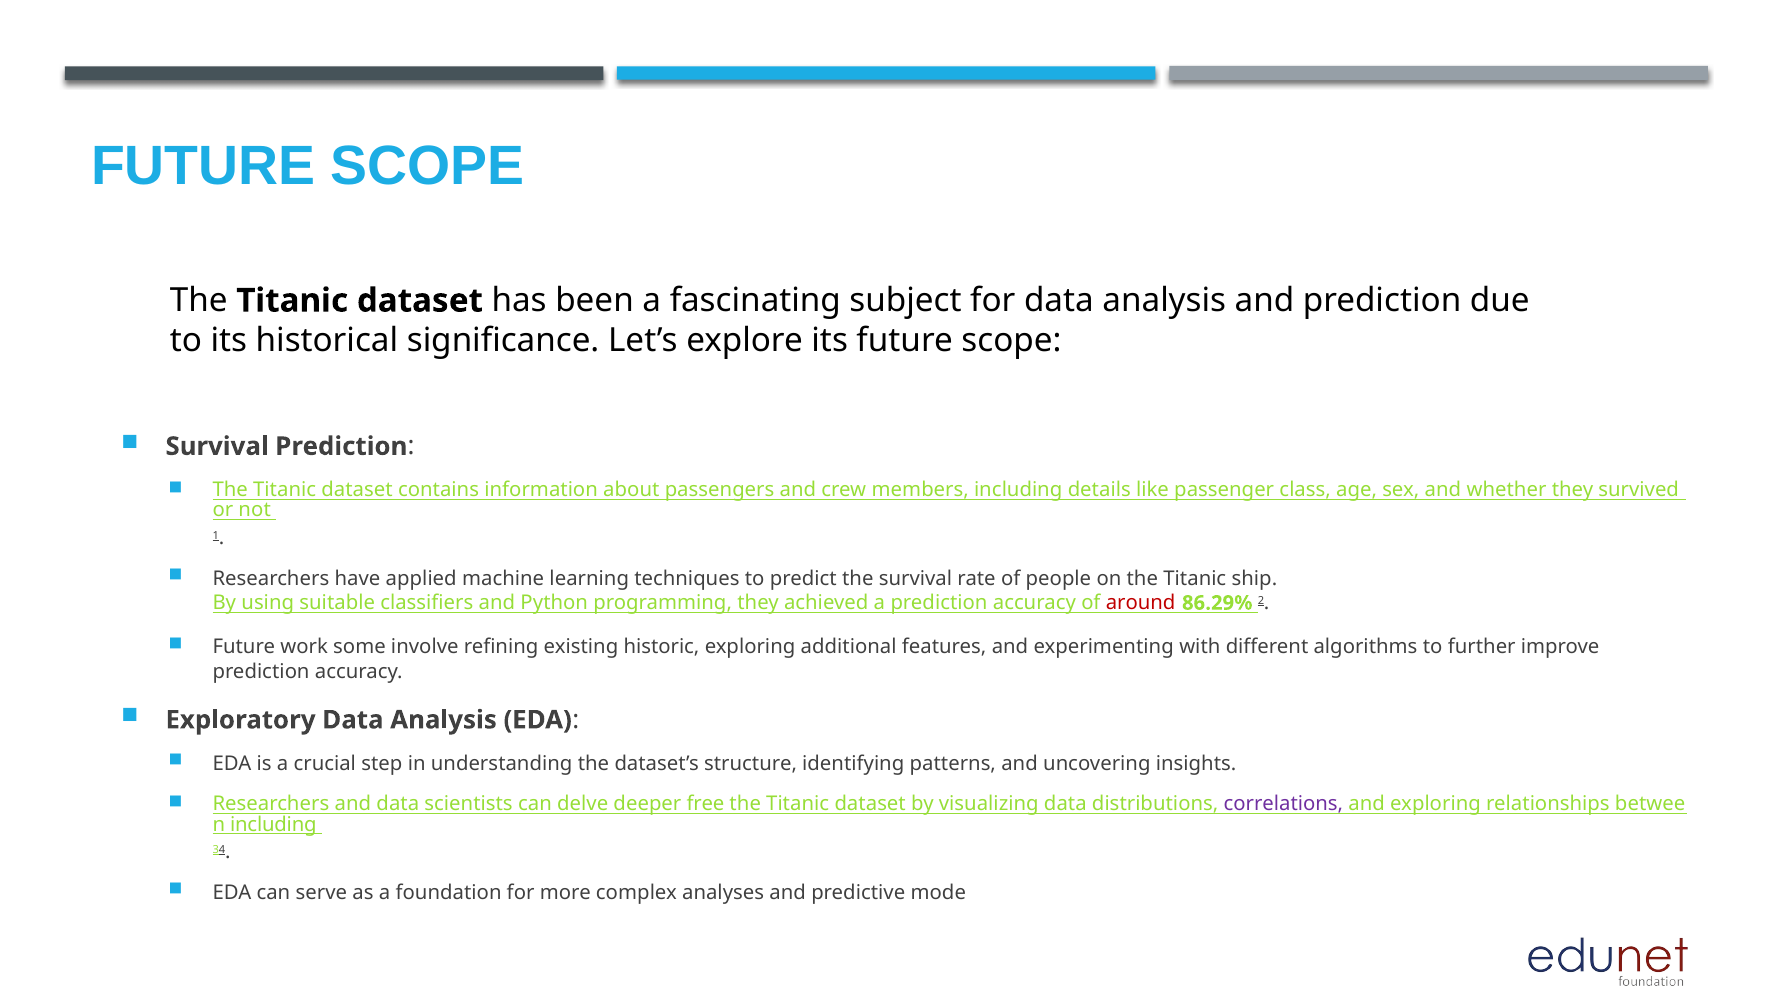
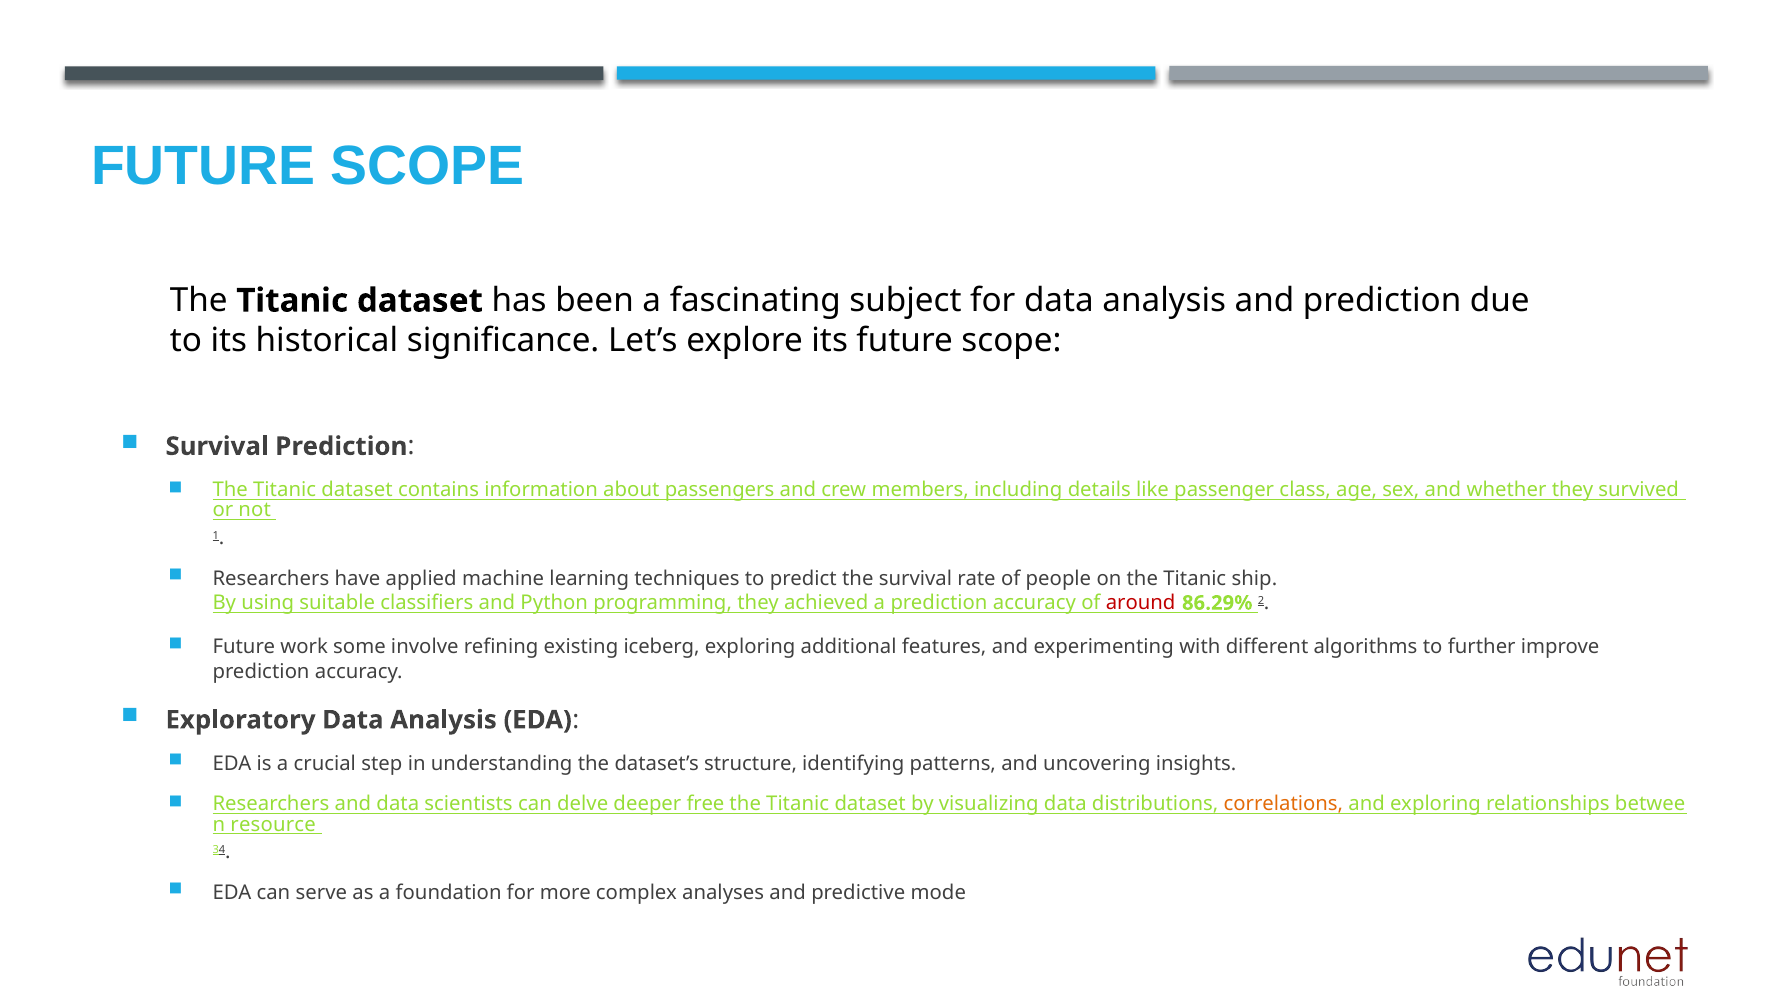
historic: historic -> iceberg (662, 647)
correlations colour: purple -> orange (1283, 804)
including: including -> resource (273, 825)
